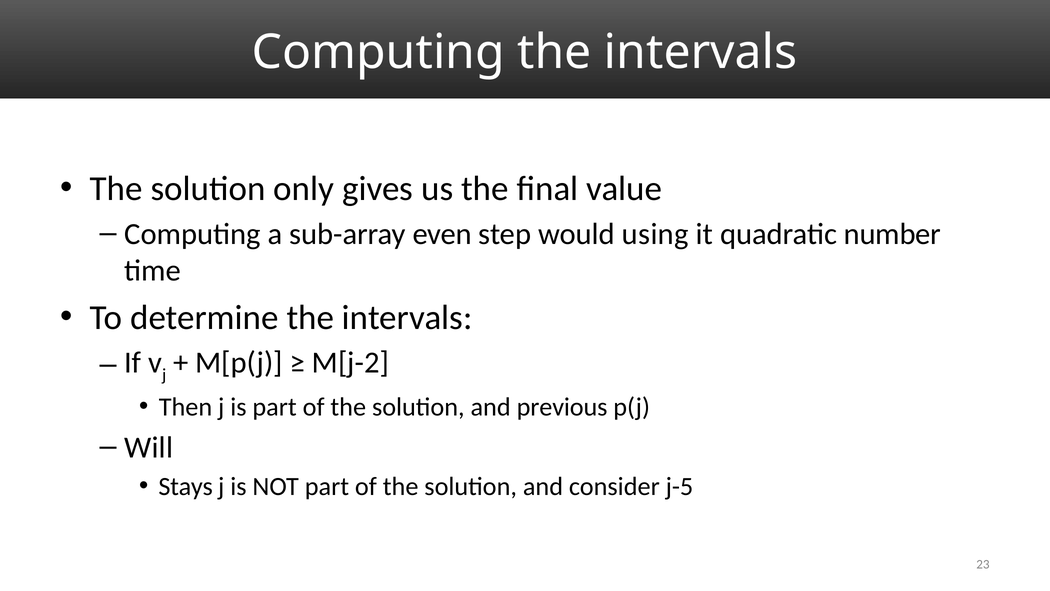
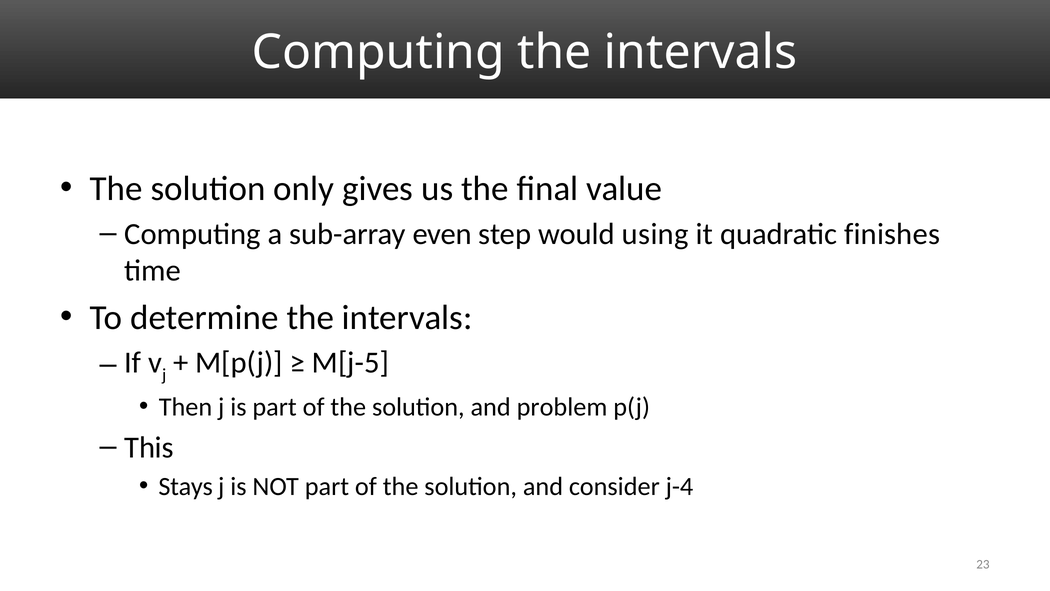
number: number -> finishes (892, 234)
M[j-2: M[j-2 -> M[j-5 (350, 363)
previous: previous -> problem (562, 407)
Will: Will -> This (149, 447)
j-5: j-5 -> j-4 (679, 486)
